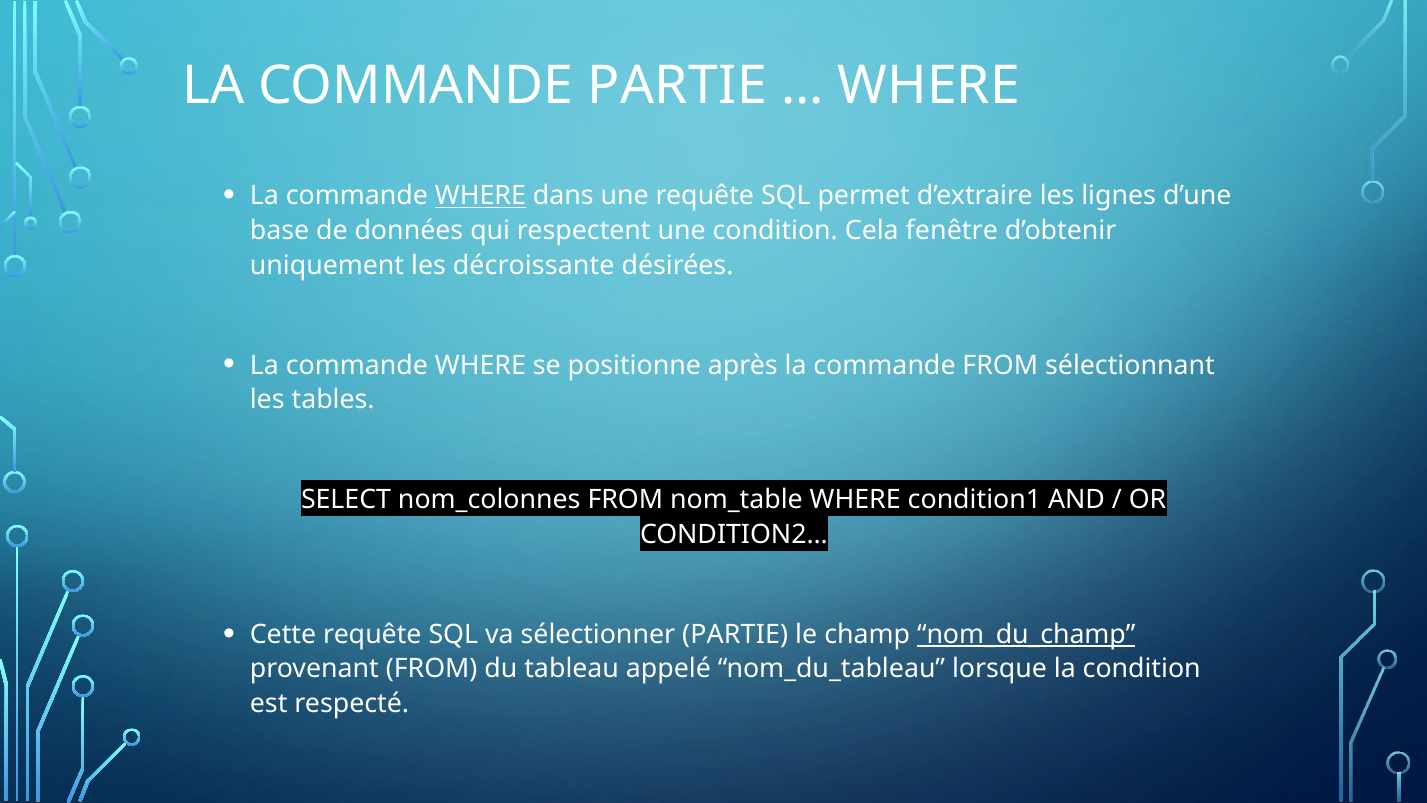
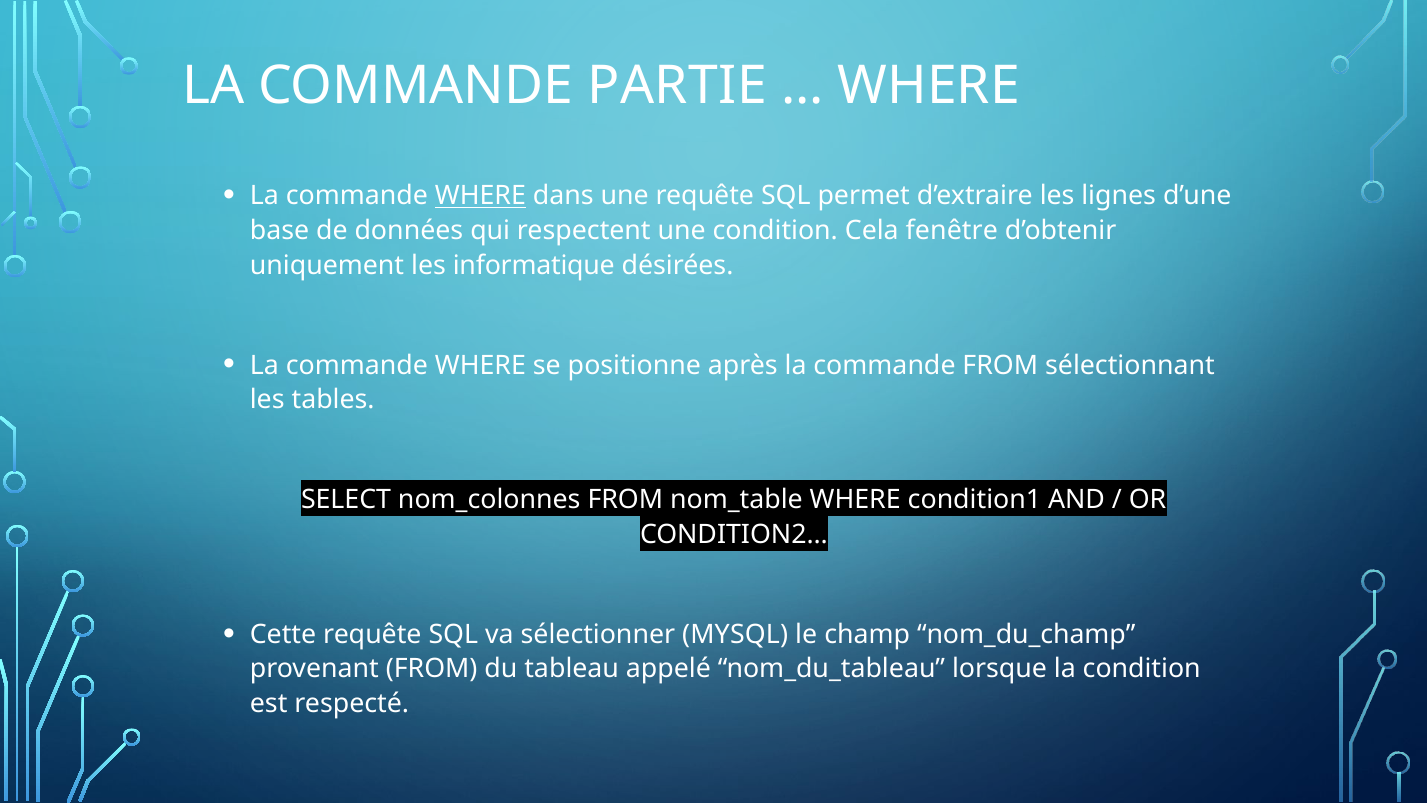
décroissante: décroissante -> informatique (534, 265)
sélectionner PARTIE: PARTIE -> MYSQL (735, 634)
nom_du_champ underline: present -> none (1026, 634)
